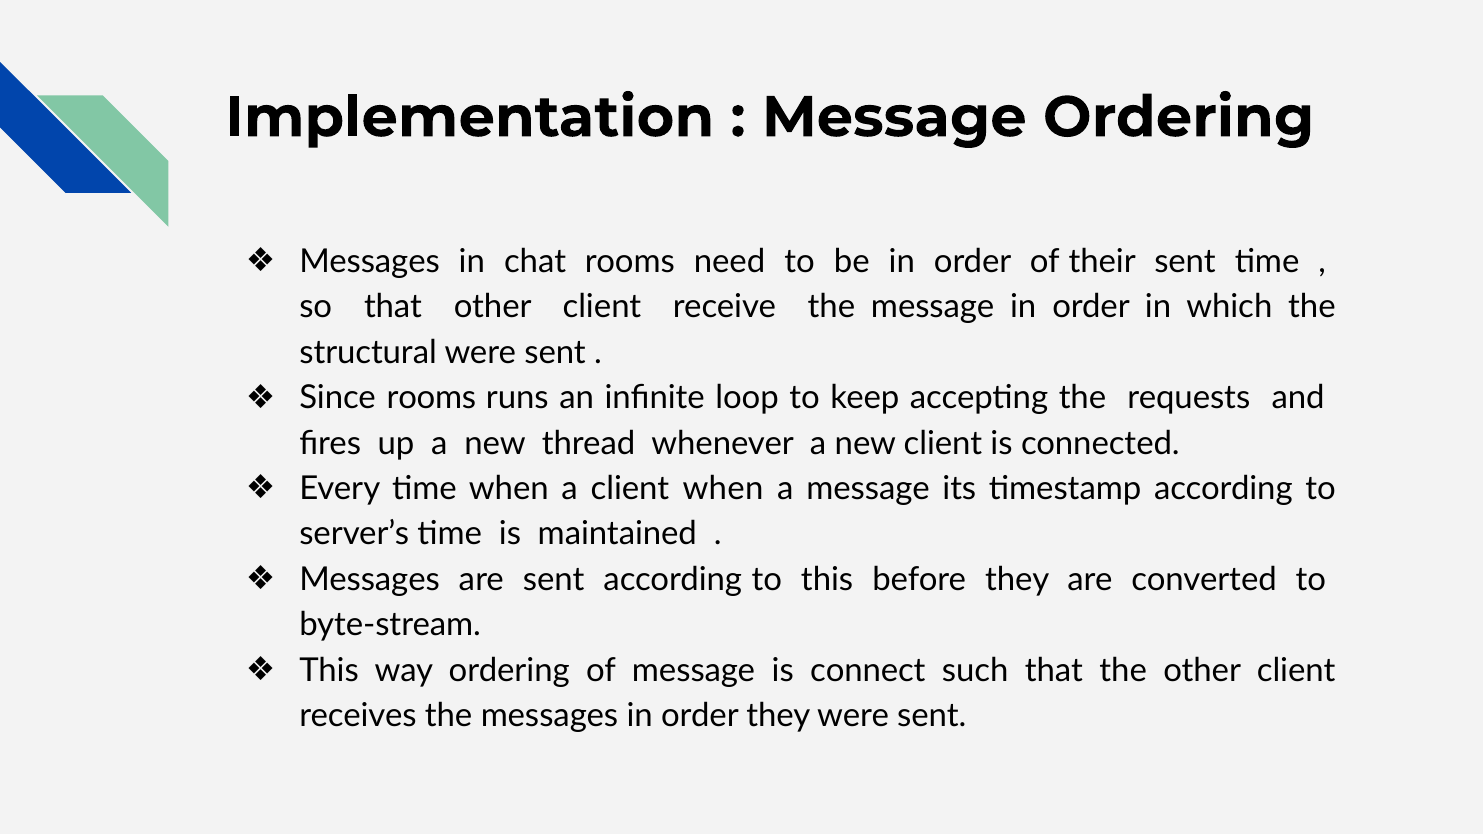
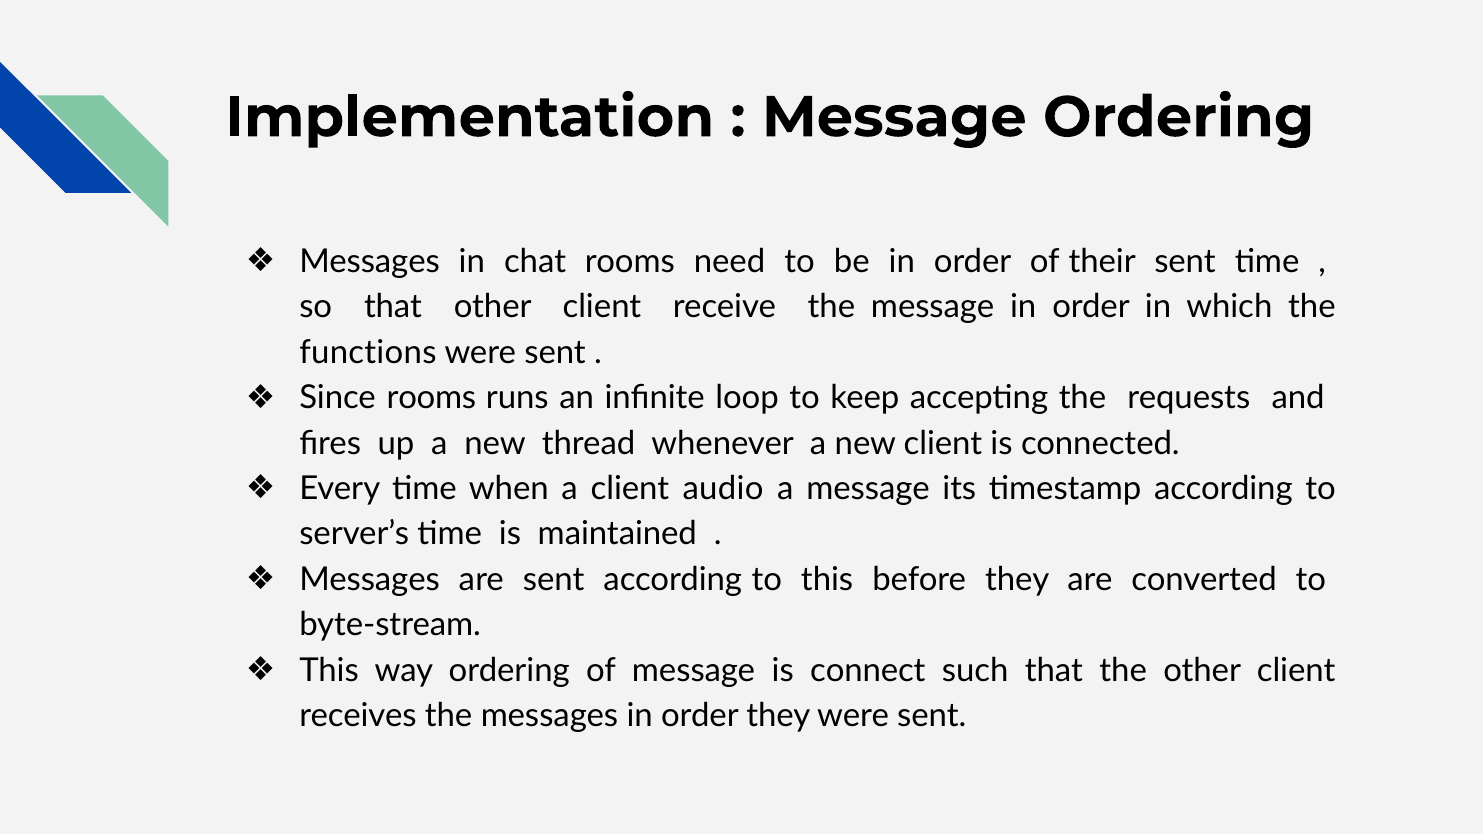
structural: structural -> functions (368, 352)
client when: when -> audio (723, 489)
